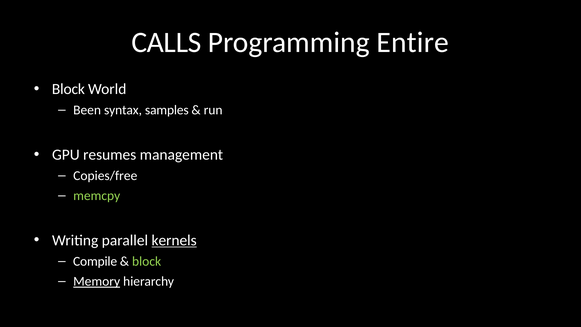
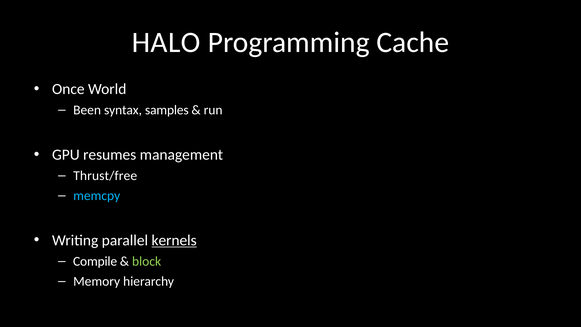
CALLS: CALLS -> HALO (166, 42)
Entire: Entire -> Cache (413, 42)
Block: Block -> Once (68, 89)
Copies/free: Copies/free -> Thrust/free (105, 176)
memcpy colour: light green -> light blue (97, 196)
Memory underline: present -> none (97, 281)
